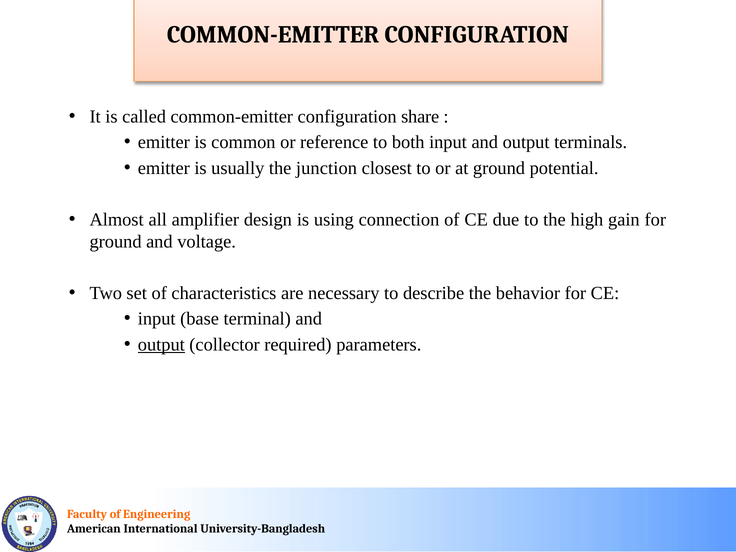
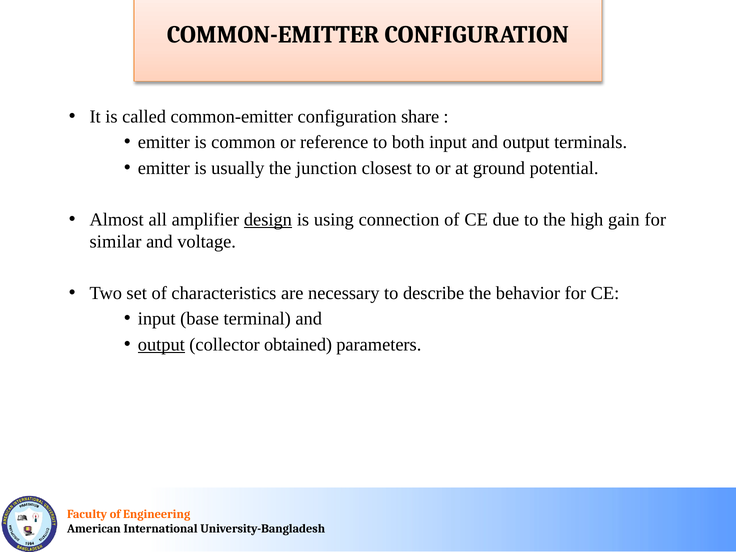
design underline: none -> present (268, 220)
ground: ground -> similar (115, 242)
required: required -> obtained (298, 345)
